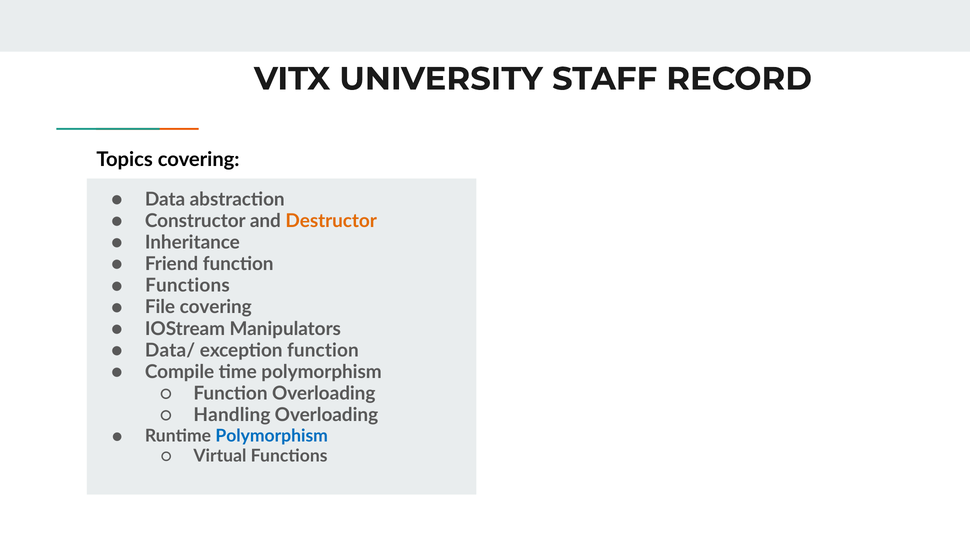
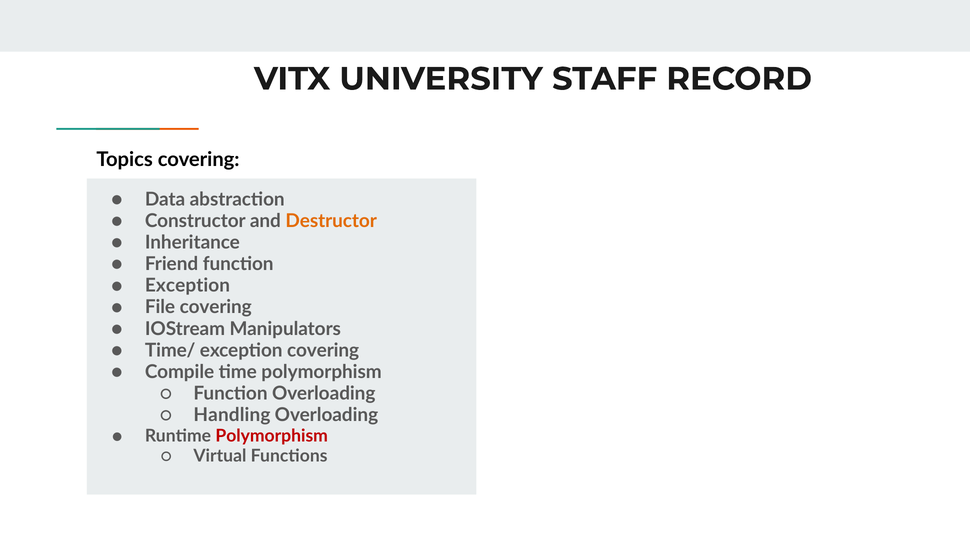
Functions: Functions -> Exception (188, 285)
Data/: Data/ -> Time/ (170, 350)
exception function: function -> covering (323, 350)
Polymorphism colour: blue -> red (272, 436)
